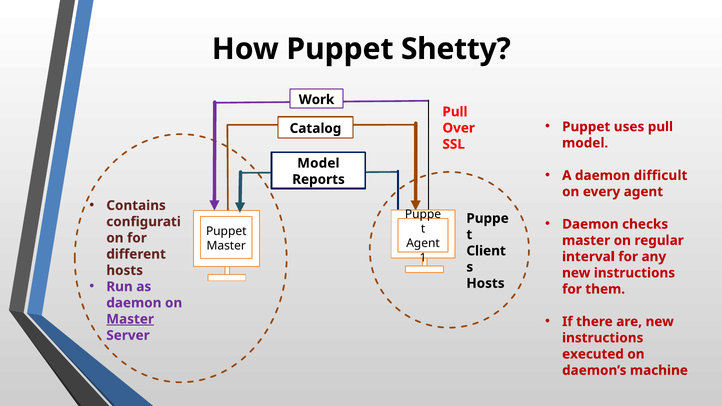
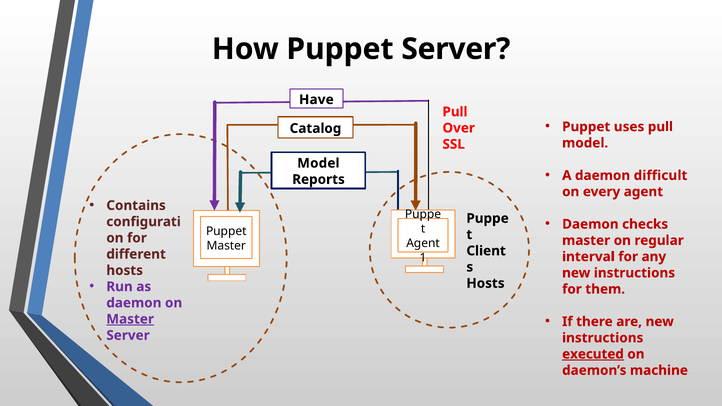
Puppet Shetty: Shetty -> Server (456, 49)
Work: Work -> Have (316, 100)
executed underline: none -> present (593, 354)
